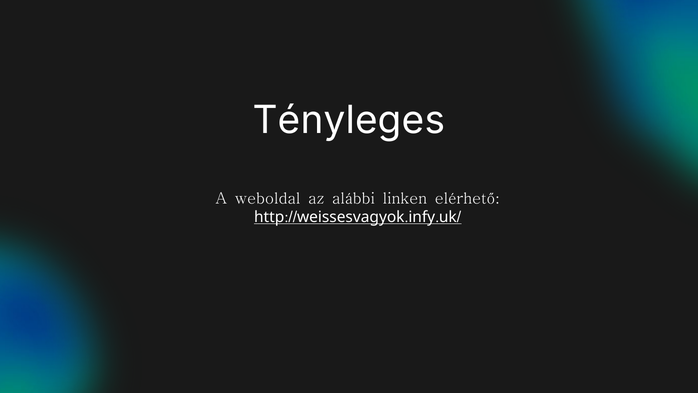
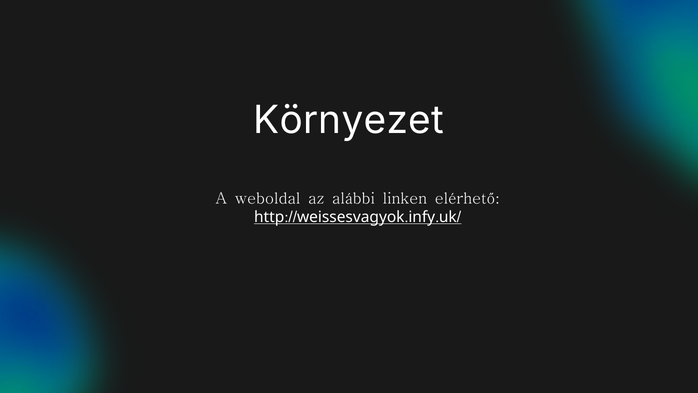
Tényleges: Tényleges -> Környezet (349, 120)
